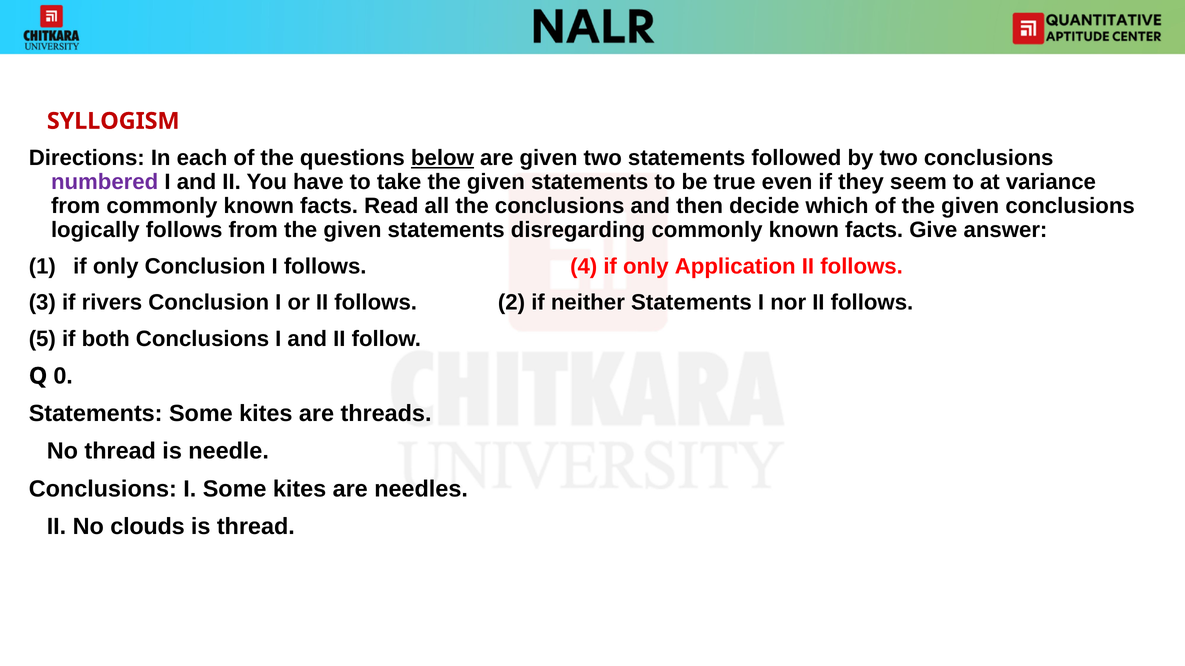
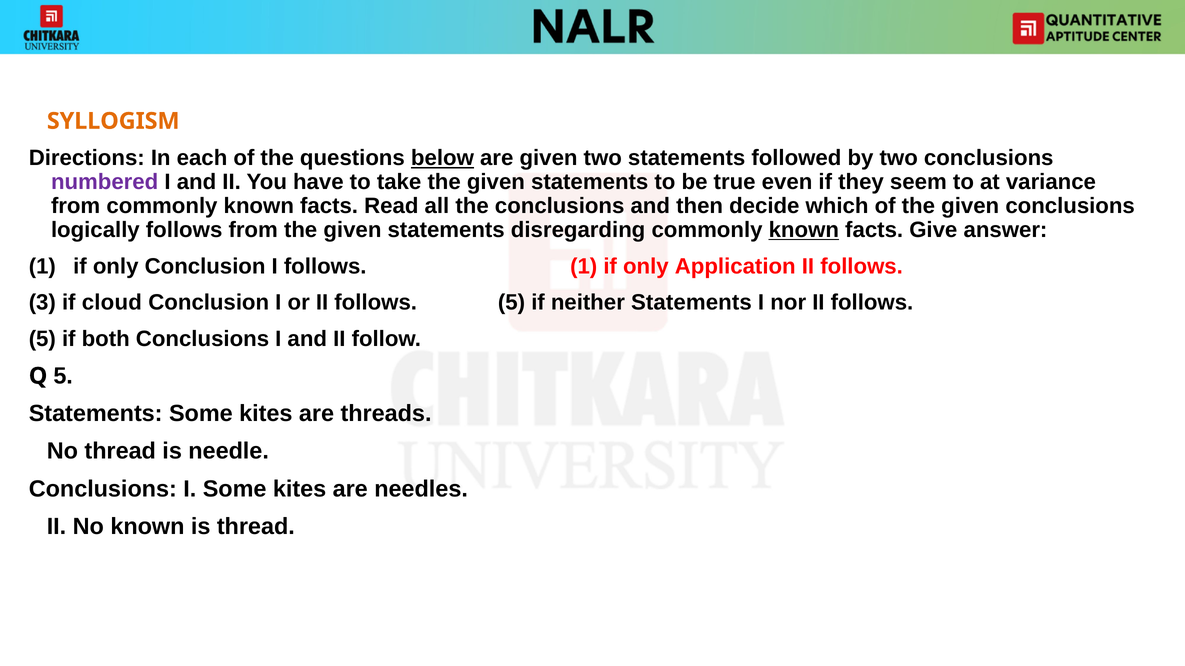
SYLLOGISM colour: red -> orange (113, 121)
known underline: none -> present (804, 230)
follows 4: 4 -> 1 (584, 267)
rivers: rivers -> cloud (112, 303)
or II follows 2: 2 -> 5 (512, 303)
Q 0: 0 -> 5 (63, 376)
No clouds: clouds -> known (147, 527)
